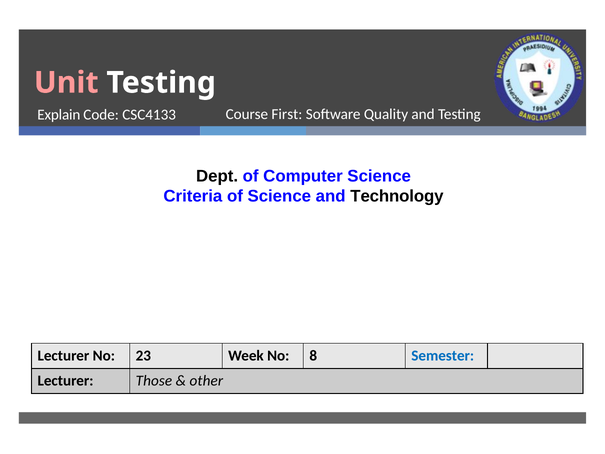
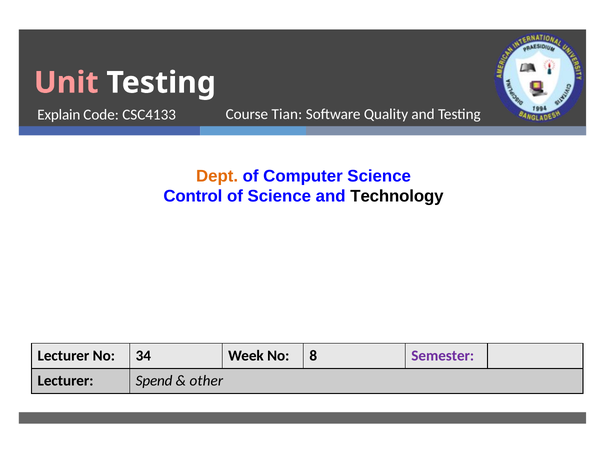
First: First -> Tian (287, 114)
Dept colour: black -> orange (217, 176)
Criteria: Criteria -> Control (193, 196)
23: 23 -> 34 (143, 356)
Semester colour: blue -> purple (443, 356)
Those: Those -> Spend (154, 381)
